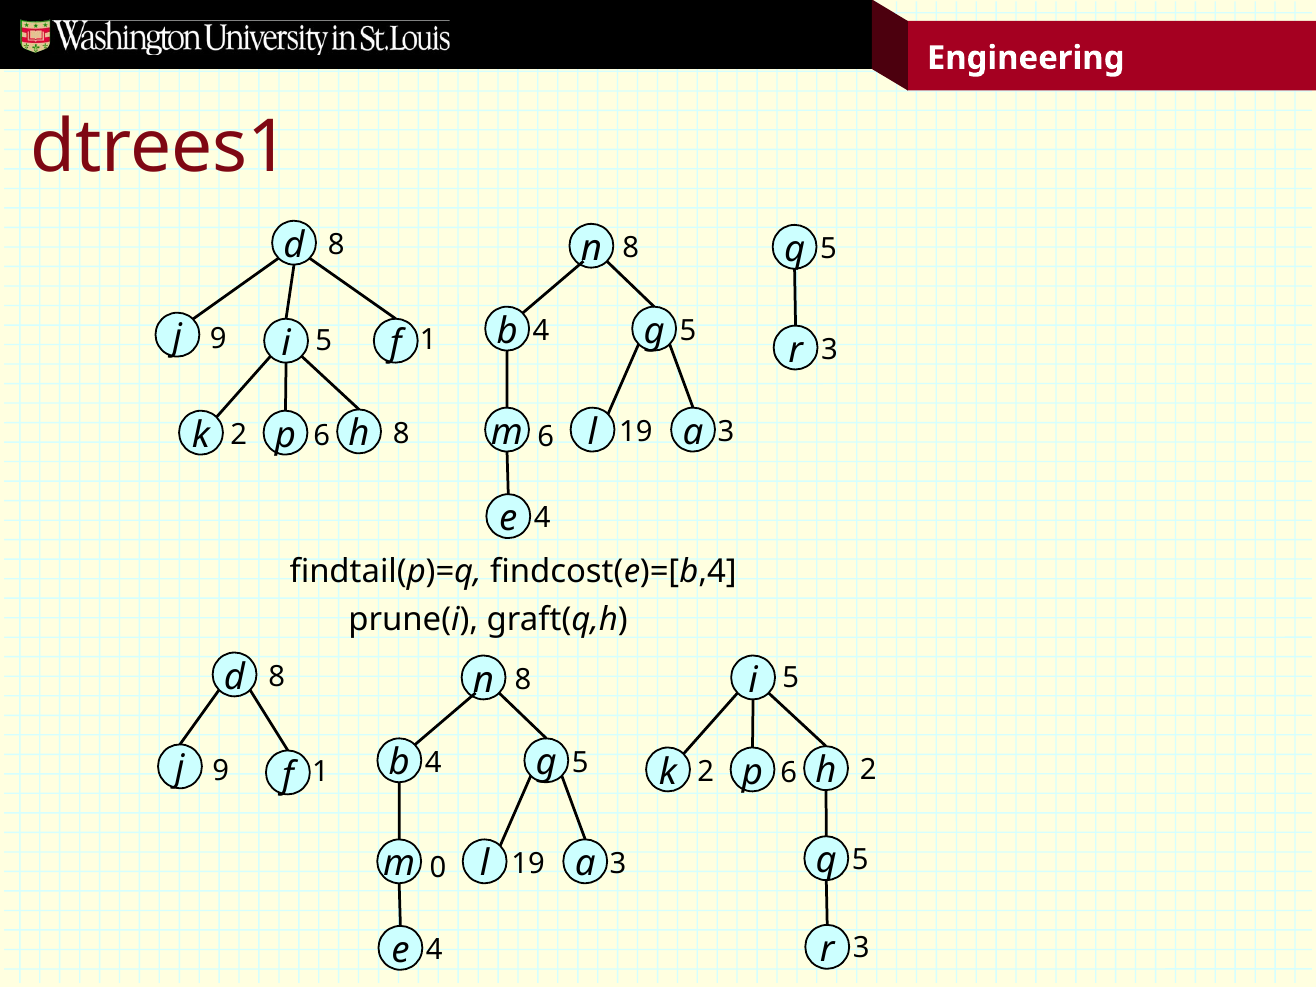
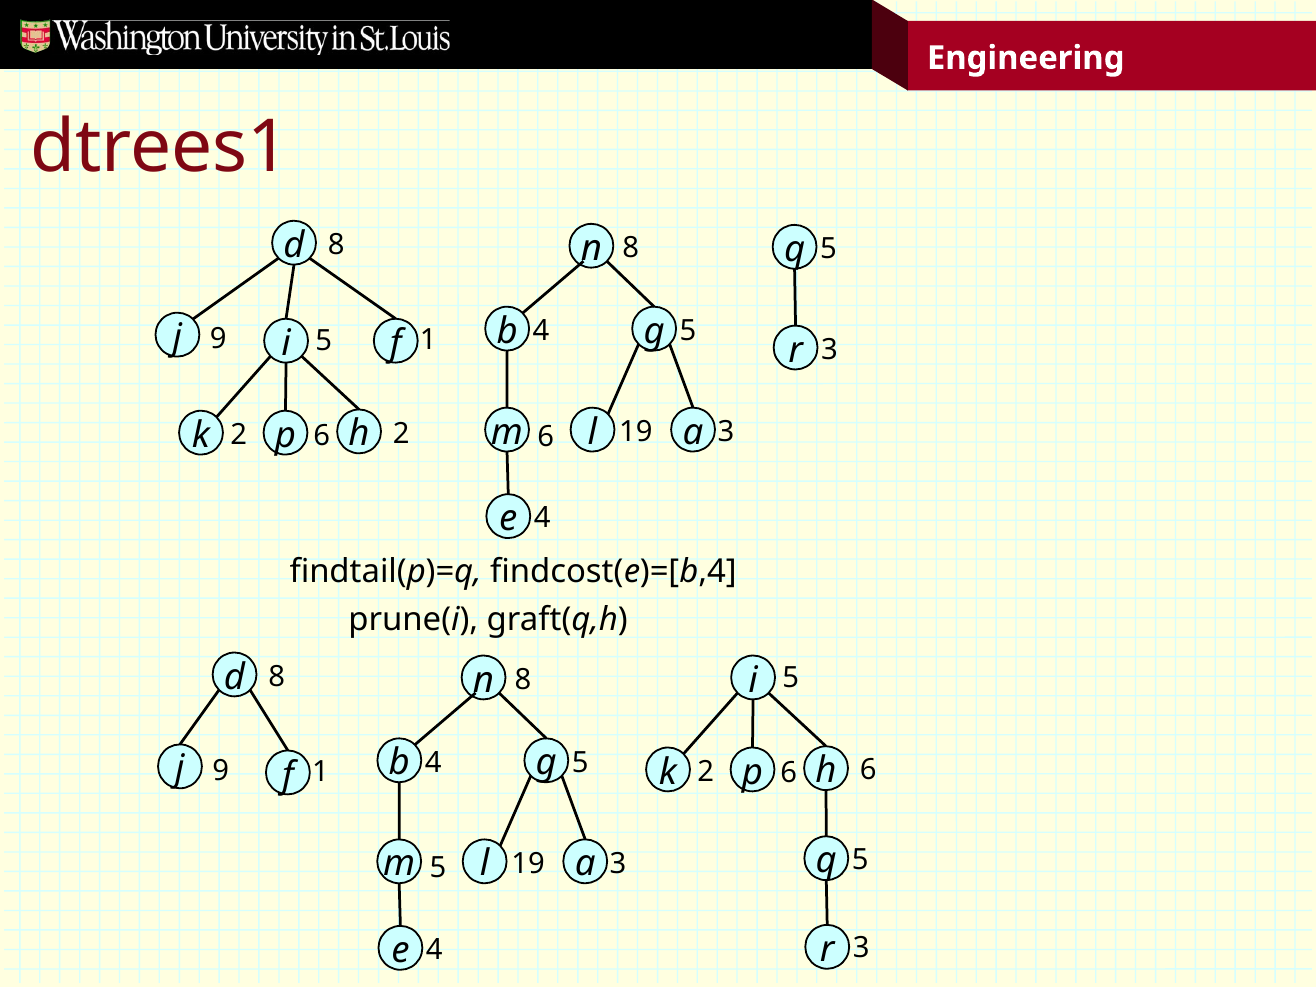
h 8: 8 -> 2 (401, 433)
h 2: 2 -> 6 (868, 770)
m 0: 0 -> 5 (438, 868)
